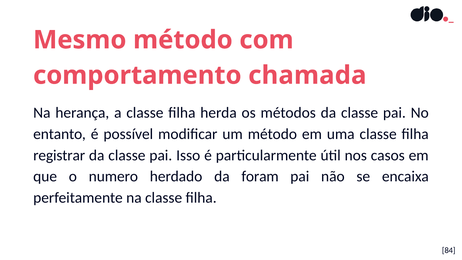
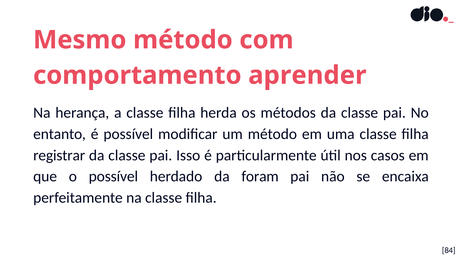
chamada: chamada -> aprender (307, 75)
o numero: numero -> possível (113, 176)
